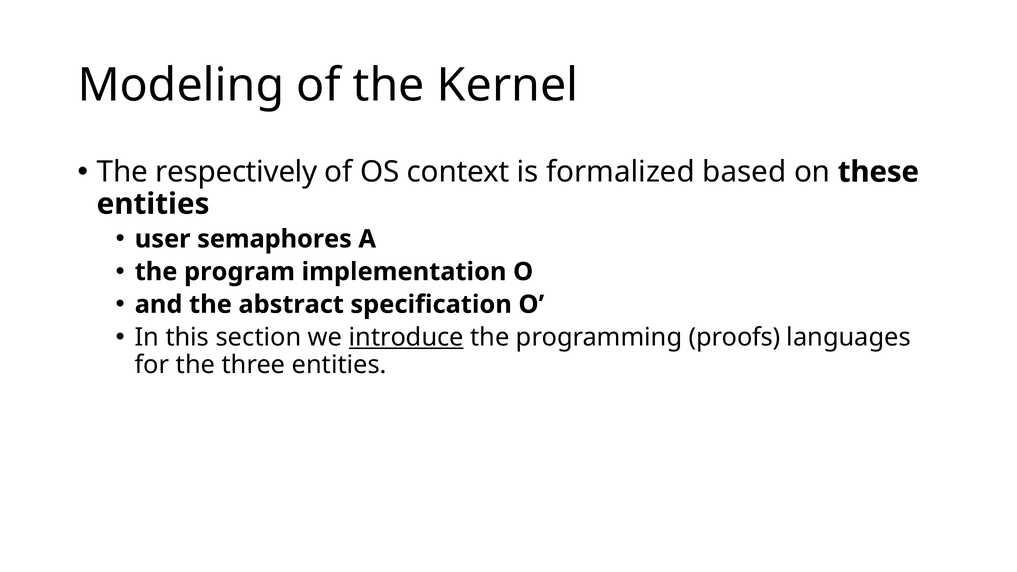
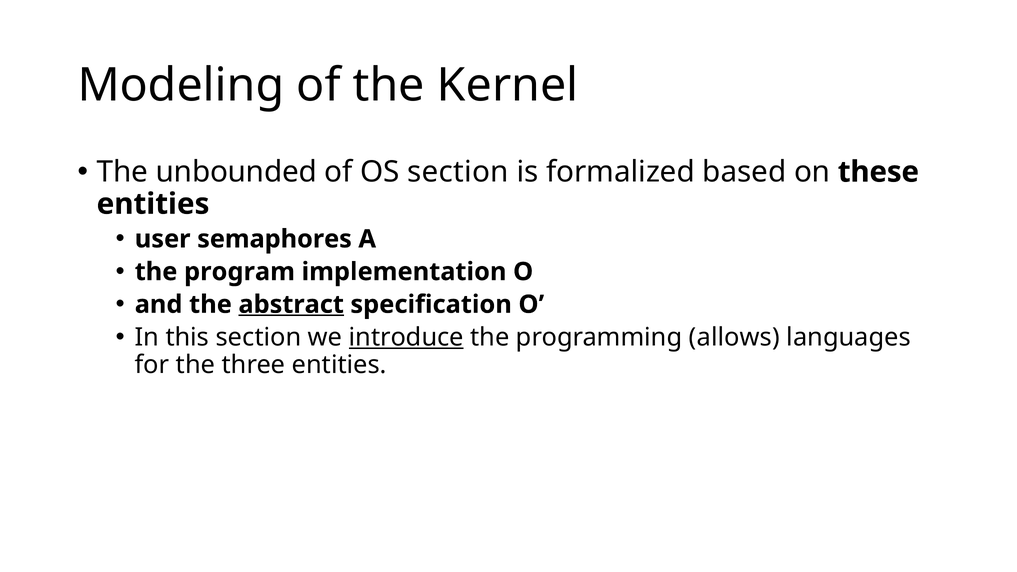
respectively: respectively -> unbounded (236, 172)
OS context: context -> section (458, 172)
abstract underline: none -> present (291, 305)
proofs: proofs -> allows (734, 337)
